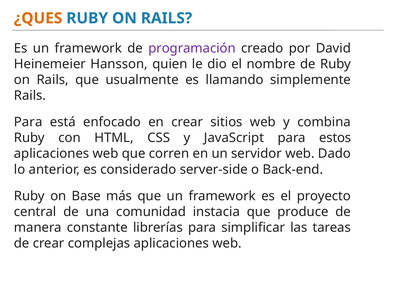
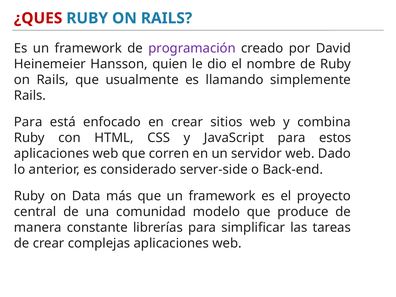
¿QUES colour: orange -> red (38, 18)
Base: Base -> Data (86, 196)
instacia: instacia -> modelo (216, 212)
